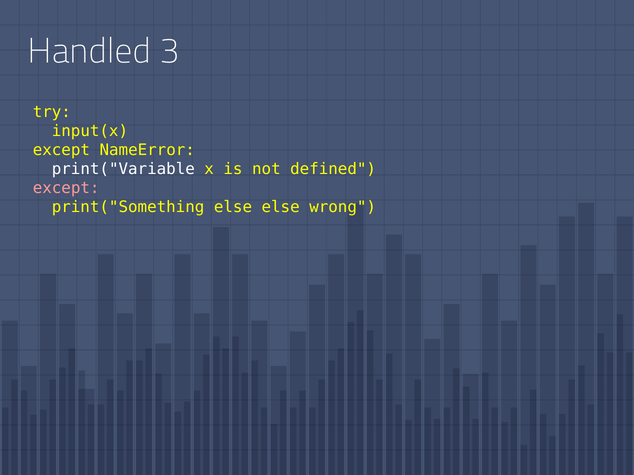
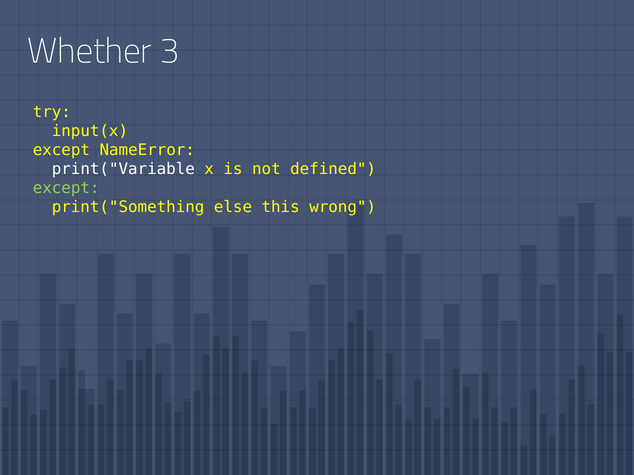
Handled: Handled -> Whether (90, 51)
except colour: pink -> light green (66, 188)
else else: else -> this (281, 207)
